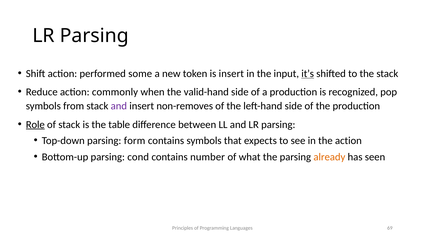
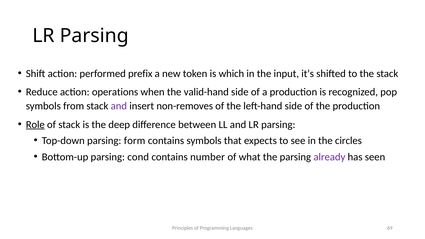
some: some -> prefix (140, 74)
is insert: insert -> which (231, 74)
it’s underline: present -> none (308, 74)
commonly: commonly -> operations (115, 92)
table: table -> deep (119, 125)
the action: action -> circles (348, 141)
already colour: orange -> purple (329, 157)
